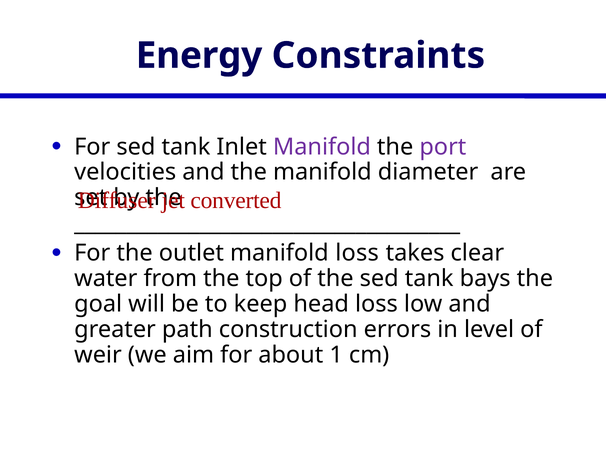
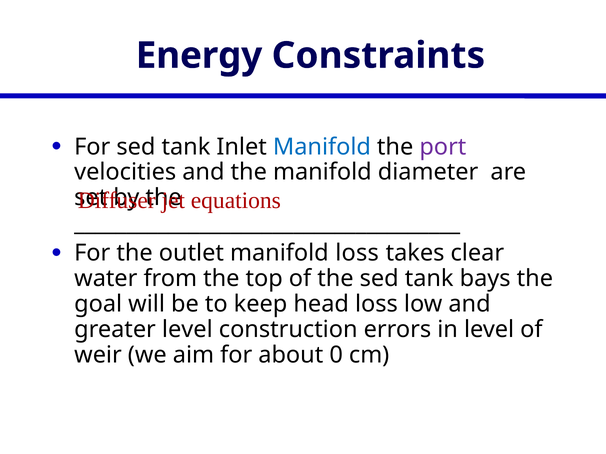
Manifold colour: purple -> blue (322, 147)
converted: converted -> equations (236, 201)
greater path: path -> level (187, 330)
1: 1 -> 0 (336, 355)
